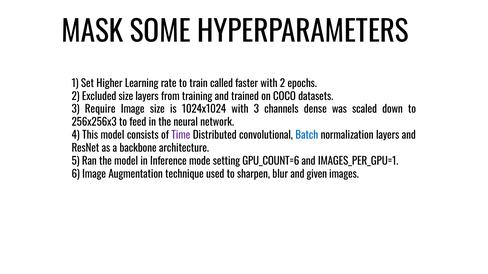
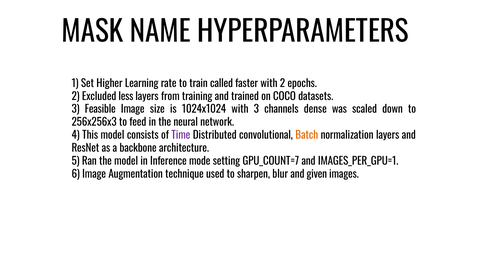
SOME: SOME -> NAME (160, 32)
Excluded size: size -> less (126, 97)
Require: Require -> Feasible (100, 110)
Batch colour: blue -> orange (307, 136)
GPU_COUNT=6: GPU_COUNT=6 -> GPU_COUNT=7 (271, 162)
